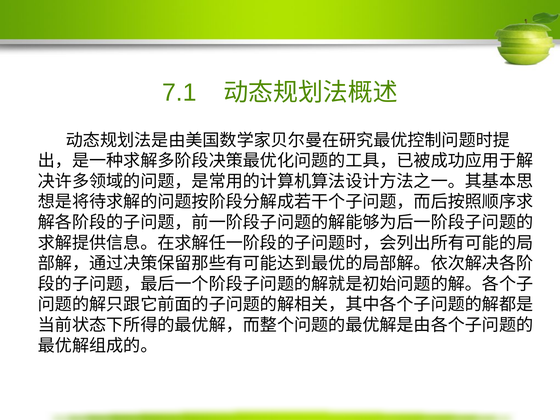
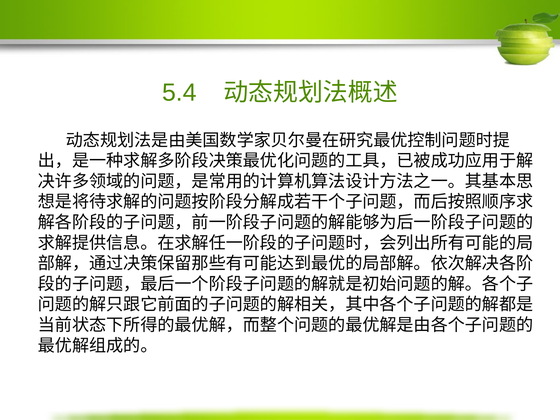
7.1: 7.1 -> 5.4 (179, 93)
